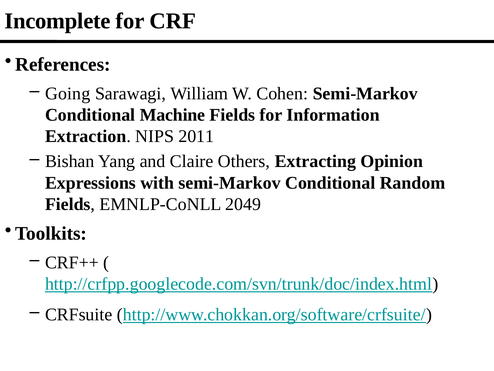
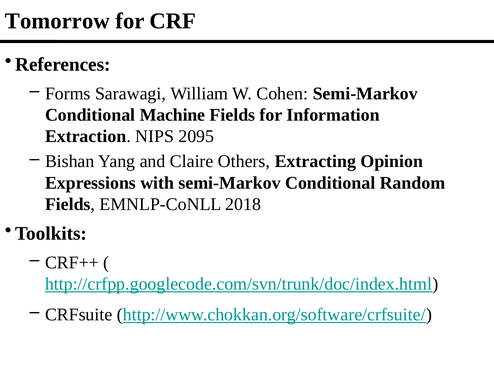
Incomplete: Incomplete -> Tomorrow (57, 21)
Going: Going -> Forms (68, 93)
2011: 2011 -> 2095 (196, 136)
2049: 2049 -> 2018 (243, 204)
